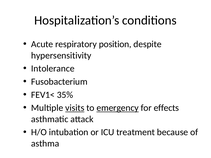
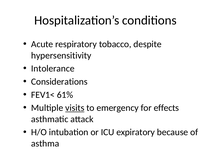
position: position -> tobacco (115, 44)
Fusobacterium: Fusobacterium -> Considerations (59, 82)
35%: 35% -> 61% (65, 95)
emergency underline: present -> none (118, 108)
treatment: treatment -> expiratory (136, 132)
